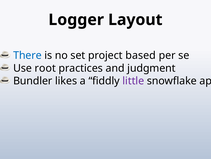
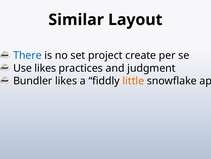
Logger: Logger -> Similar (76, 20)
based: based -> create (141, 55)
Use root: root -> likes (45, 68)
little colour: purple -> orange (133, 81)
